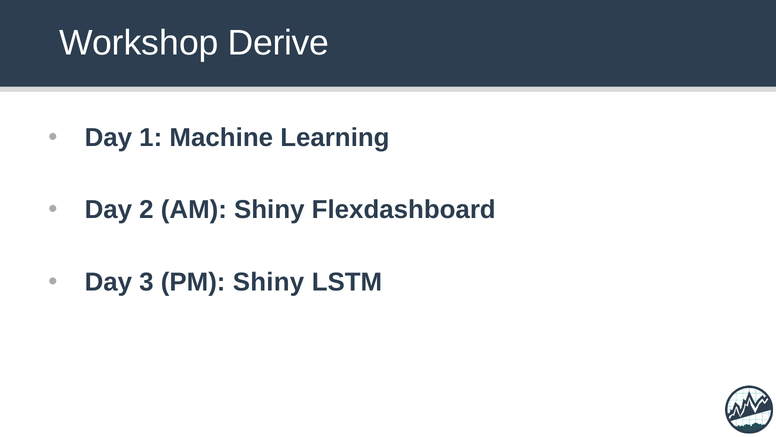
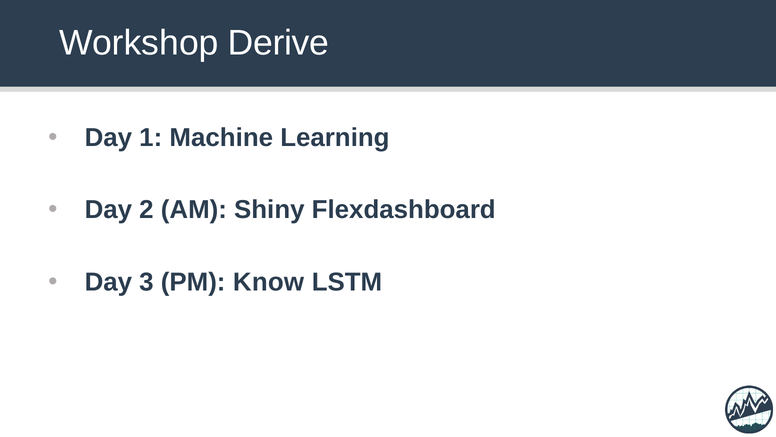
PM Shiny: Shiny -> Know (269, 282)
